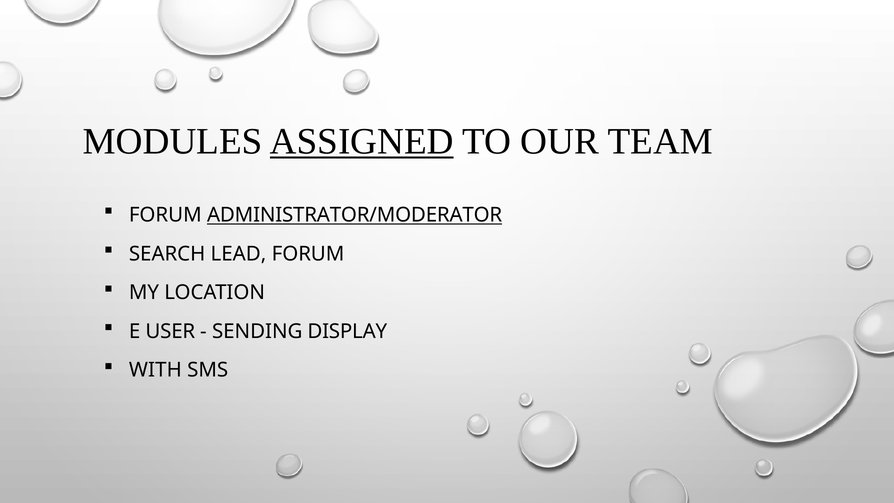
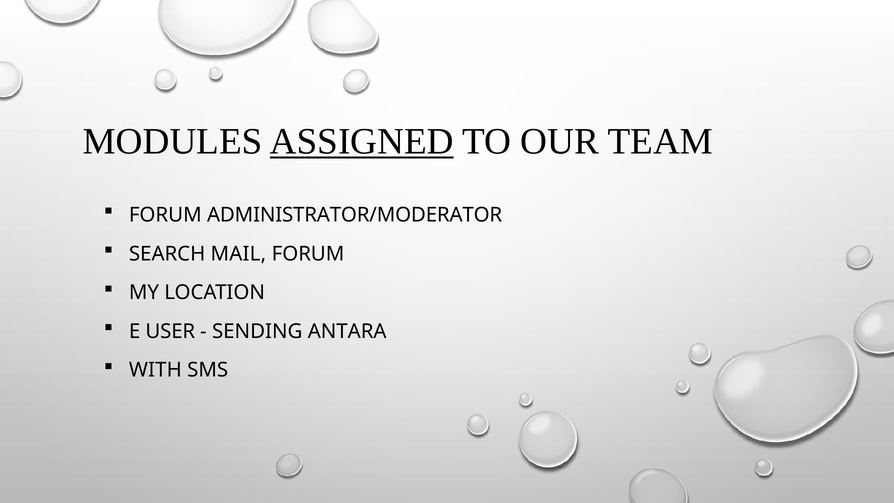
ADMINISTRATOR/MODERATOR underline: present -> none (355, 215)
LEAD: LEAD -> MAIL (238, 254)
DISPLAY: DISPLAY -> ANTARA (347, 331)
